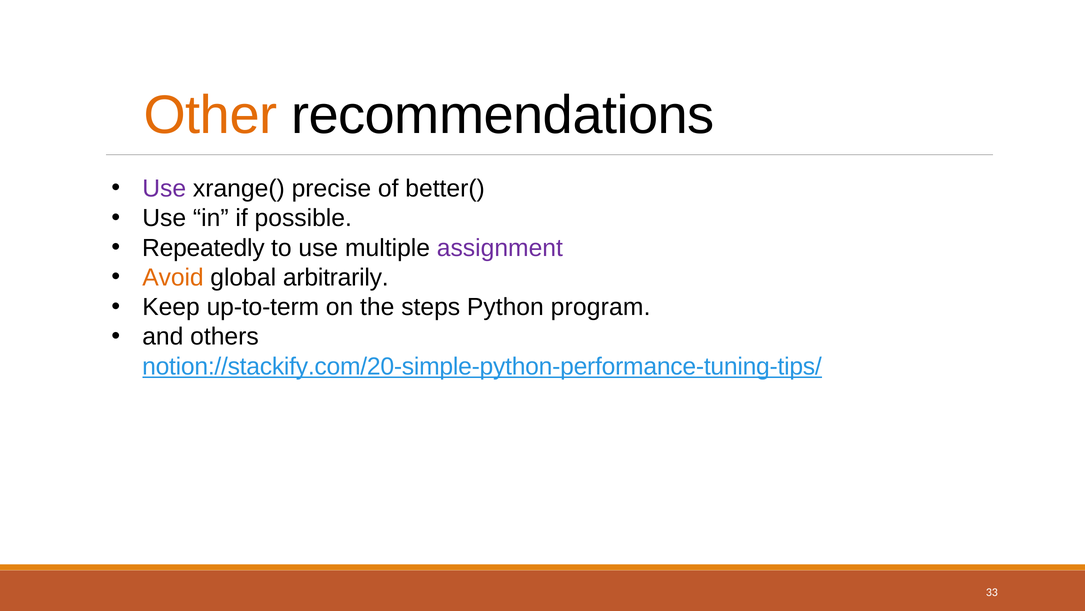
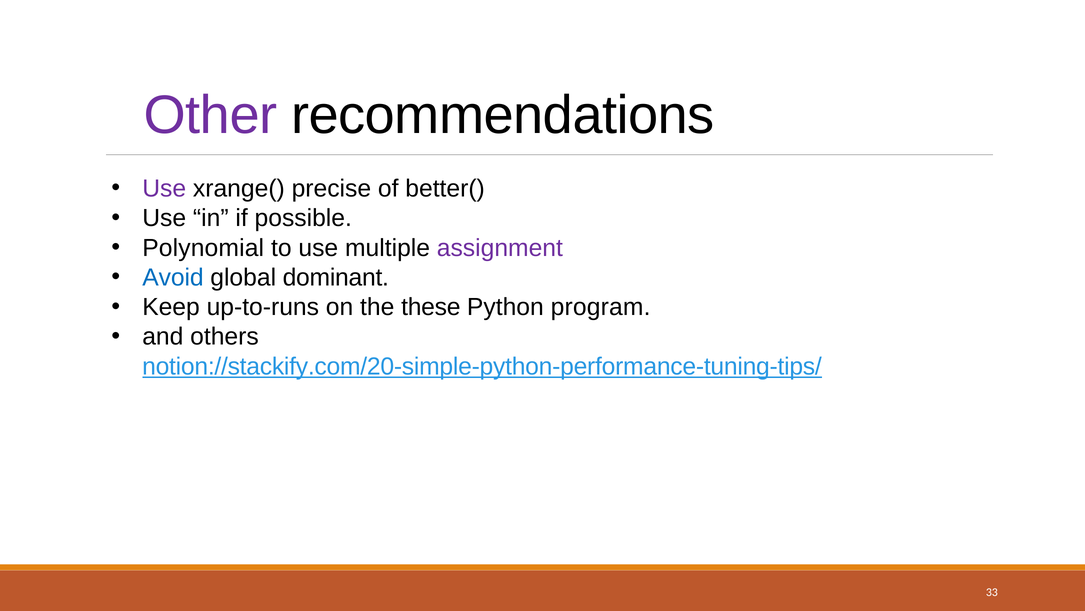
Other colour: orange -> purple (211, 115)
Repeatedly: Repeatedly -> Polynomial (203, 248)
Avoid colour: orange -> blue (173, 277)
arbitrarily: arbitrarily -> dominant (336, 277)
up-to-term: up-to-term -> up-to-runs (263, 307)
steps: steps -> these (431, 307)
